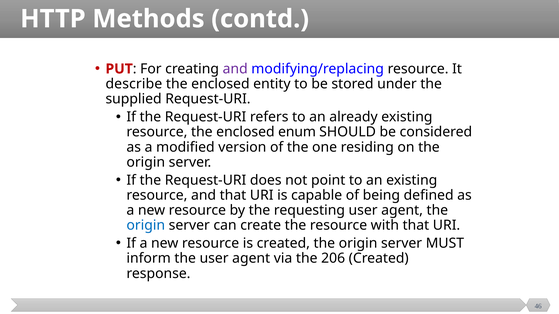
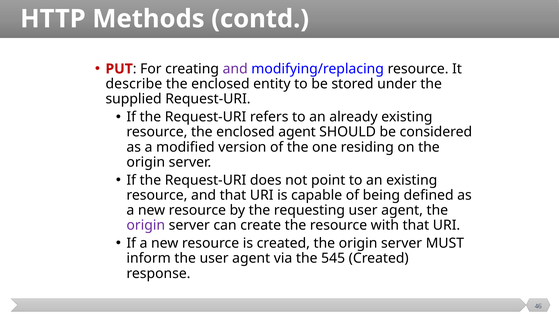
enclosed enum: enum -> agent (297, 132)
origin colour: blue -> purple (146, 226)
206: 206 -> 545 (333, 259)
